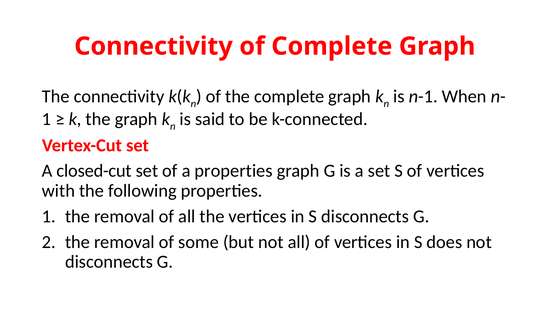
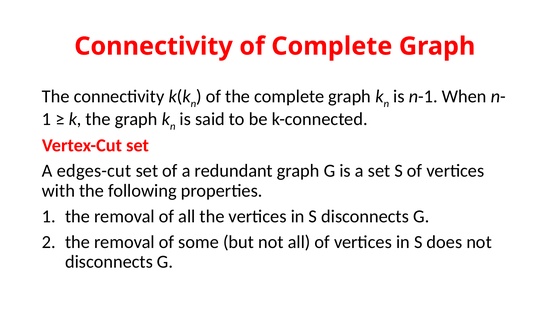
closed-cut: closed-cut -> edges-cut (94, 171)
a properties: properties -> redundant (234, 171)
